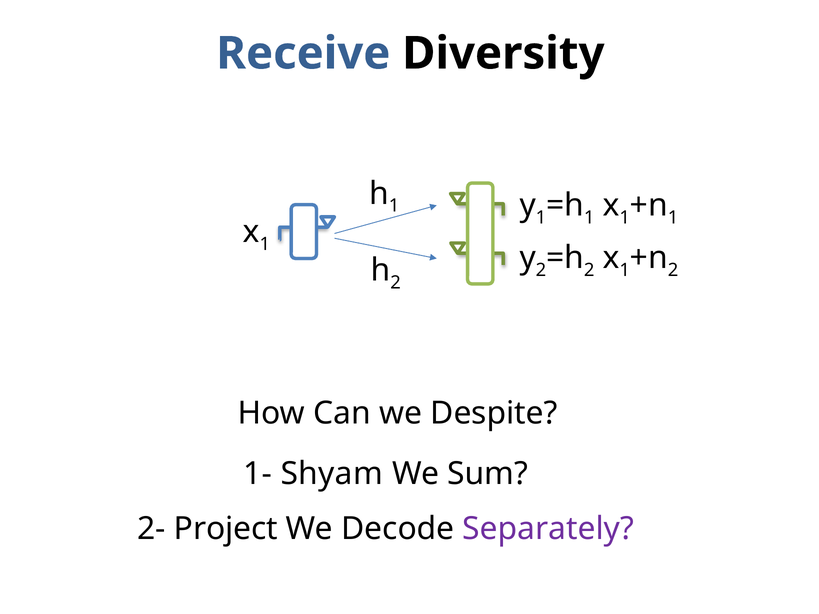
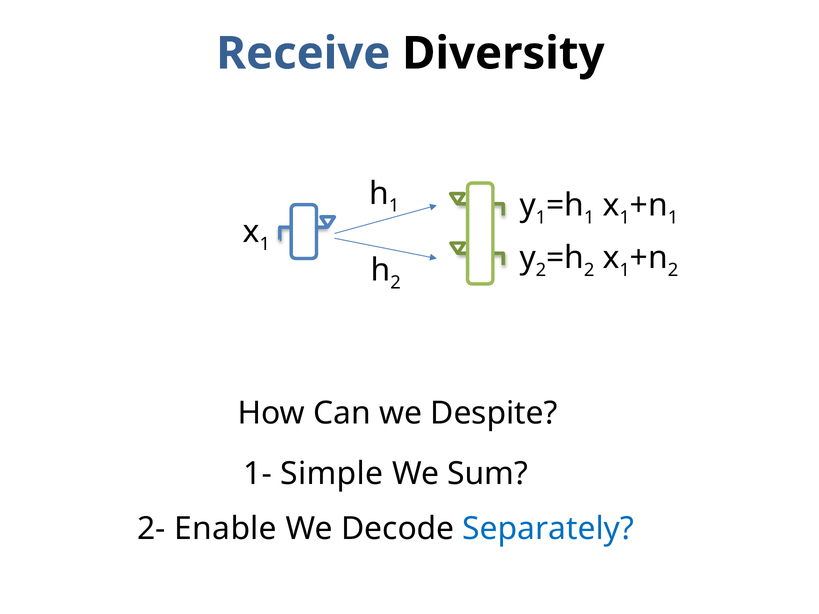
Shyam: Shyam -> Simple (332, 474)
Project: Project -> Enable (226, 529)
Separately colour: purple -> blue (548, 529)
